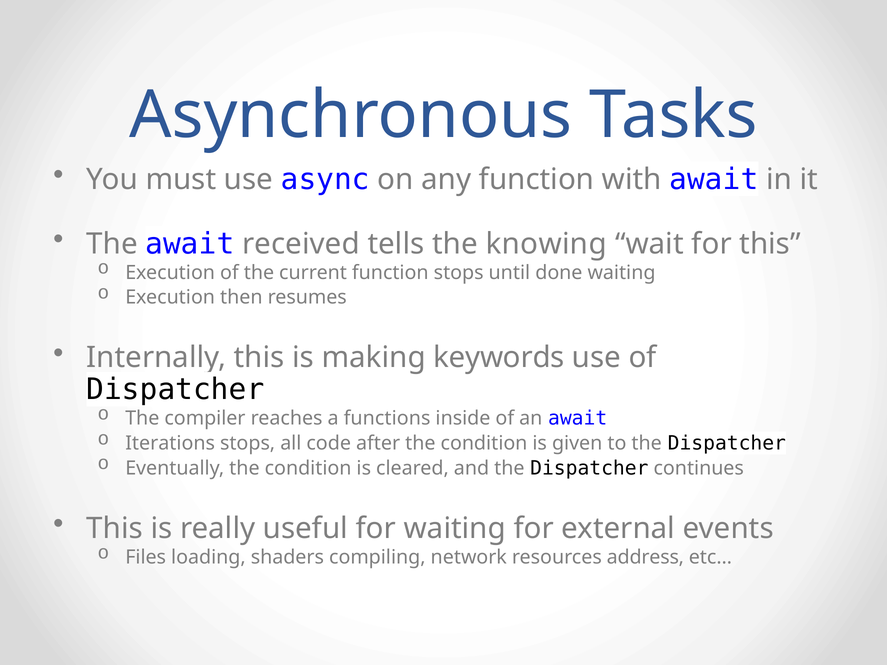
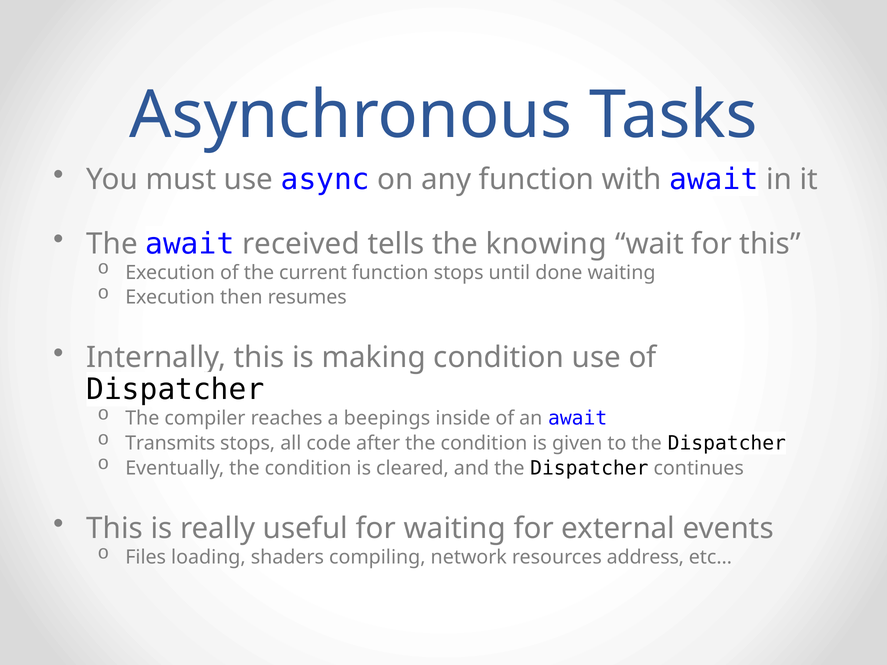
making keywords: keywords -> condition (499, 358)
functions: functions -> beepings (387, 419)
Iterations: Iterations -> Transmits (170, 443)
